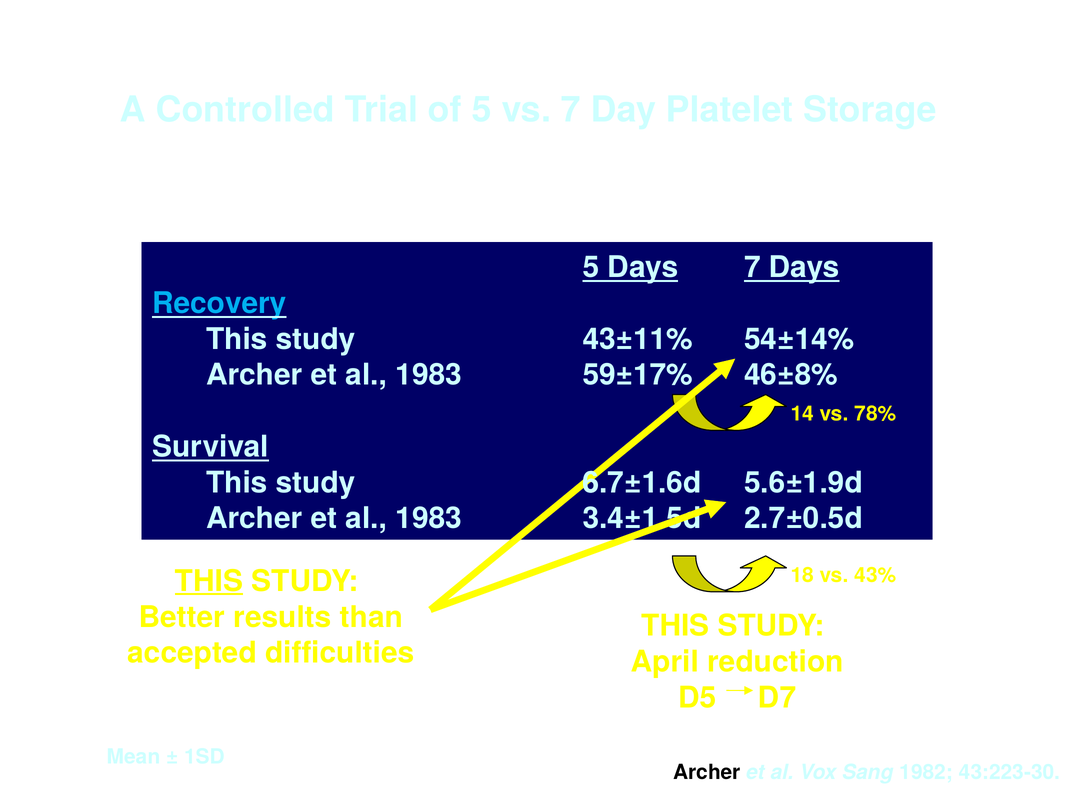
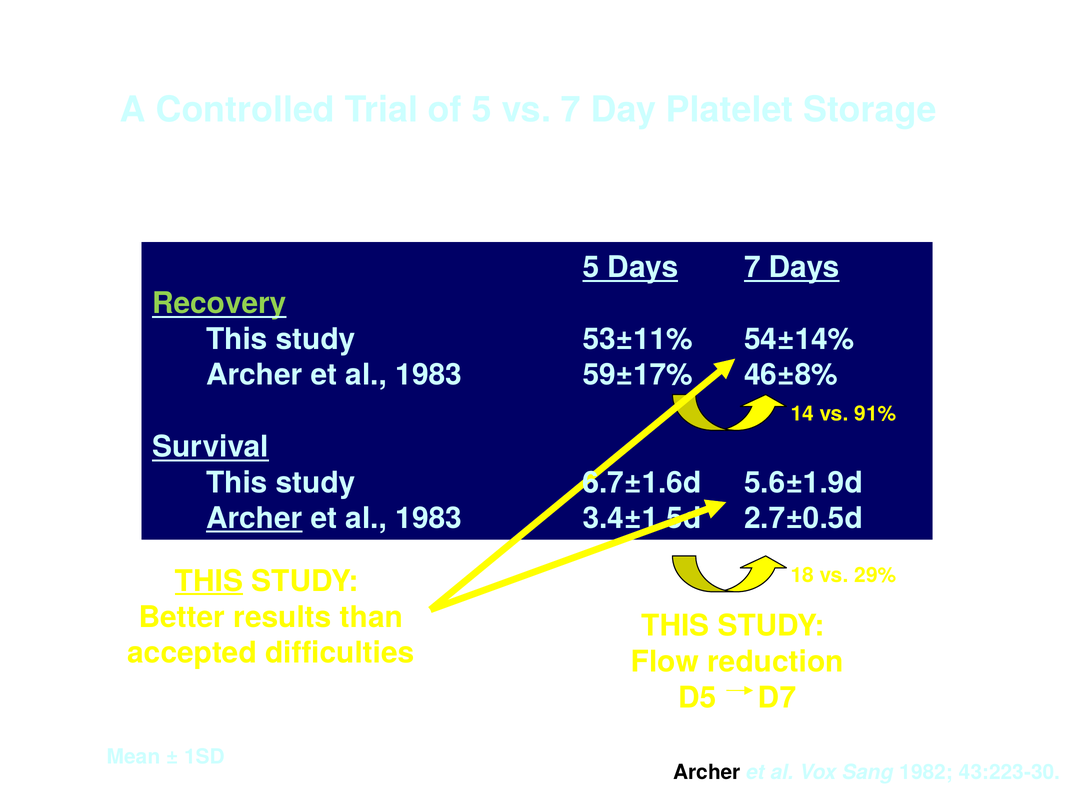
Recovery colour: light blue -> light green (219, 303)
43±11%: 43±11% -> 53±11% (638, 339)
78%: 78% -> 91% (875, 414)
Archer underline: none -> present (254, 519)
43%: 43% -> 29% (875, 575)
April: April -> Flow (665, 662)
